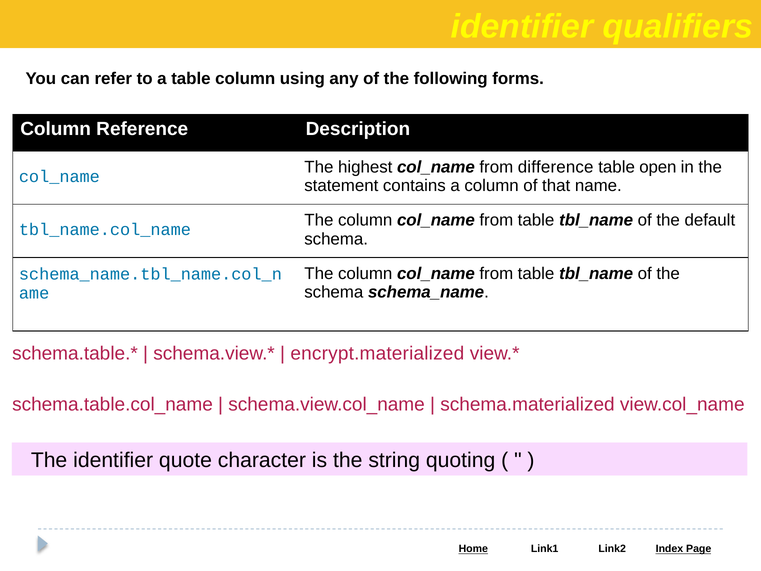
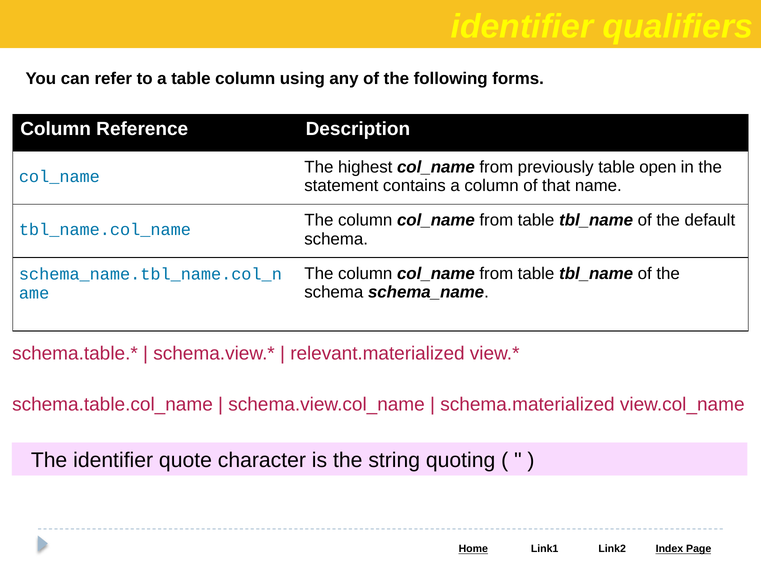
difference: difference -> previously (556, 167)
encrypt.materialized: encrypt.materialized -> relevant.materialized (377, 354)
